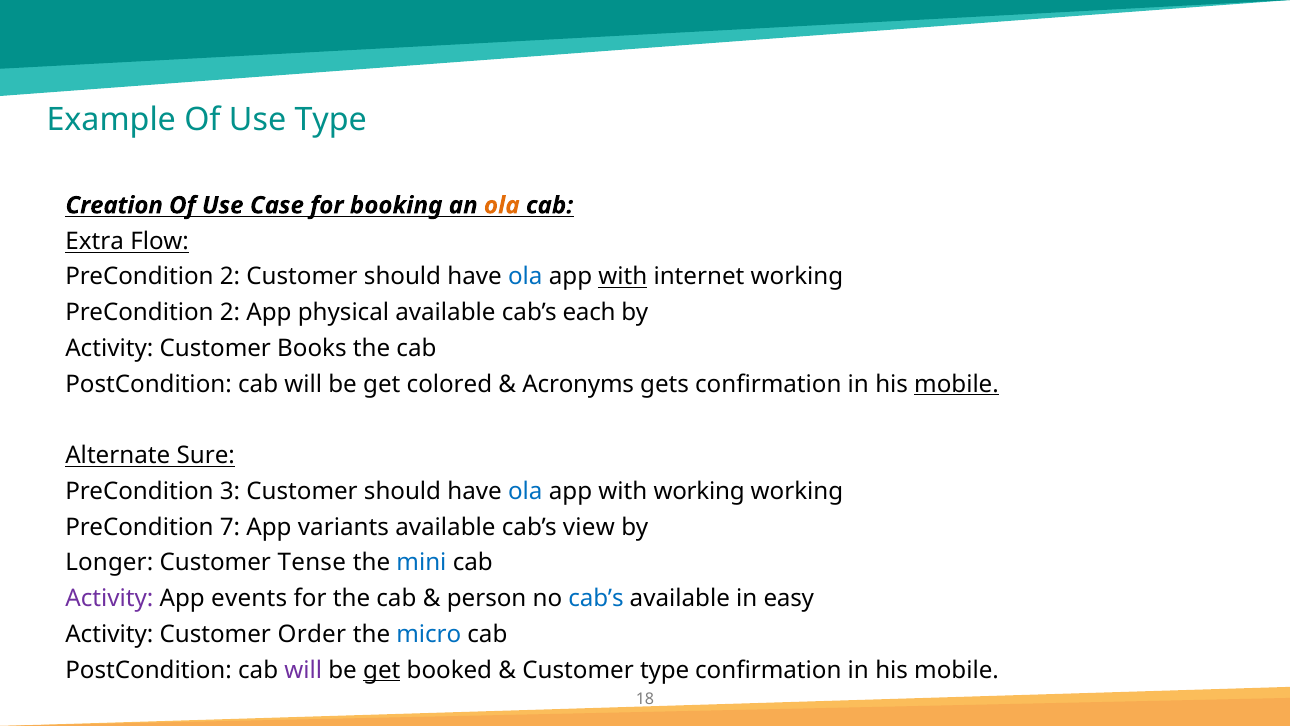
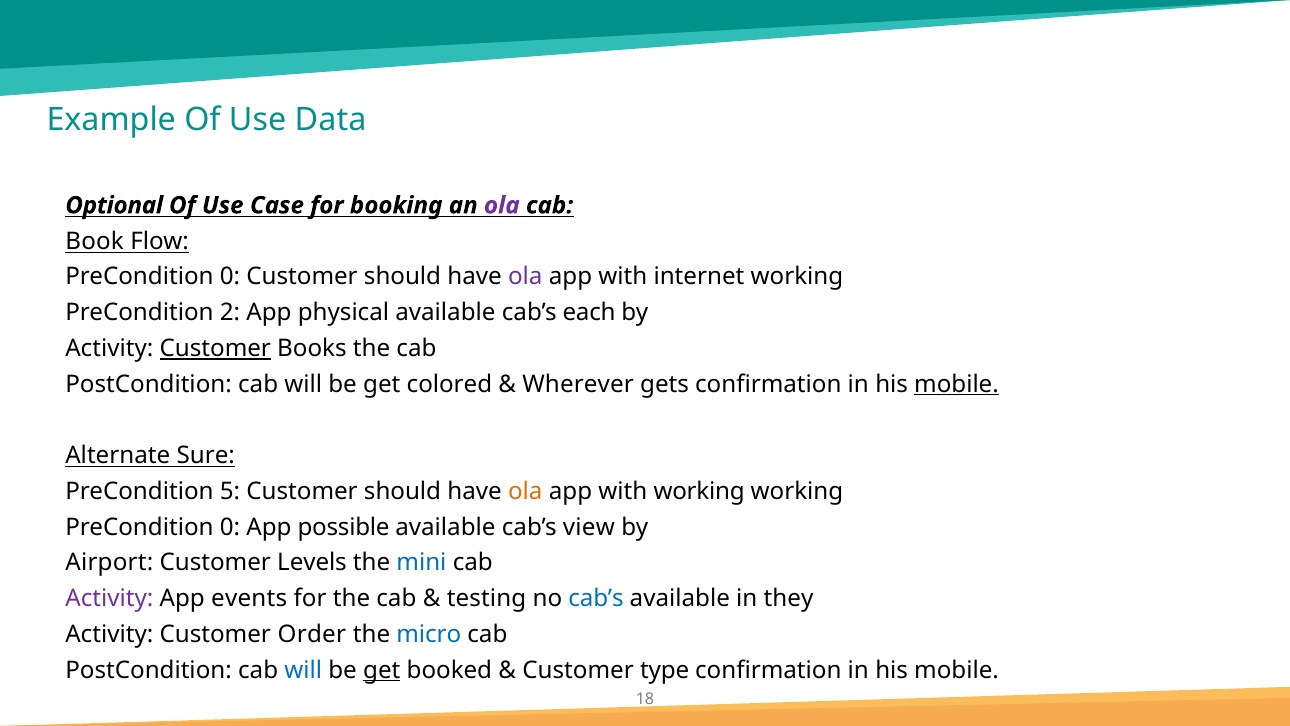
Use Type: Type -> Data (331, 120)
Creation: Creation -> Optional (114, 205)
ola colour: orange -> purple (502, 205)
Extra: Extra -> Book (95, 241)
2: 2 -> 0 (230, 277)
ola colour: blue -> purple (525, 277)
with underline: present -> none (623, 277)
Customer underline: none -> present (215, 348)
Acronyms: Acronyms -> Wherever (578, 384)
3: 3 -> 5 (230, 491)
ola colour: blue -> orange (525, 491)
7: 7 -> 0 (230, 527)
variants: variants -> possible (344, 527)
Longer: Longer -> Airport (109, 563)
Tense: Tense -> Levels (312, 563)
person: person -> testing (487, 598)
easy: easy -> they (789, 598)
will colour: purple -> blue (303, 670)
